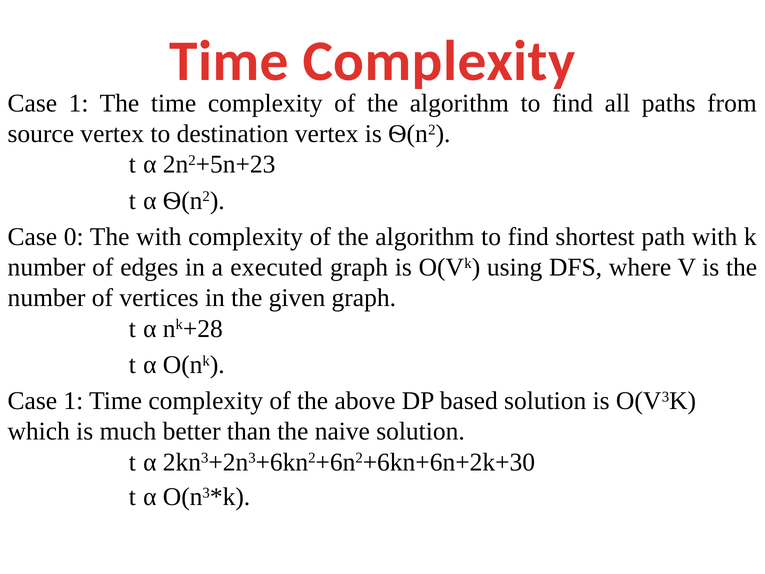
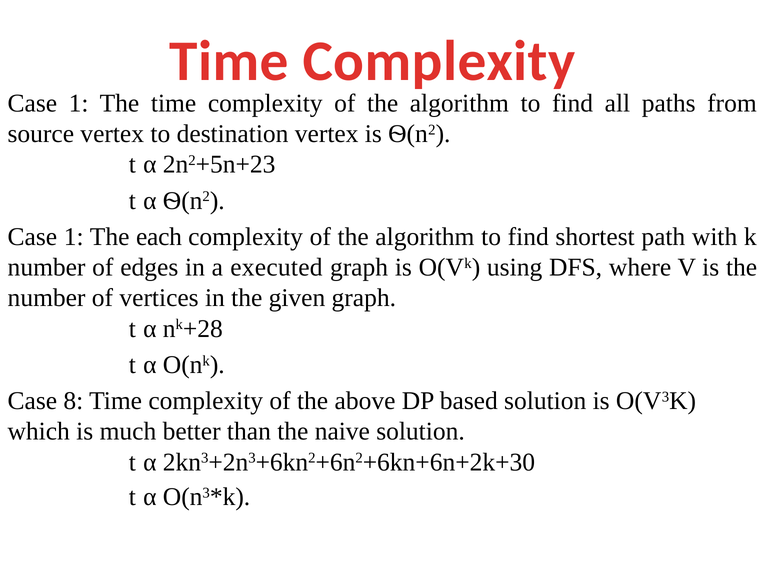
0: 0 -> 1 (74, 237)
The with: with -> each (159, 237)
1: 1 -> 8 (73, 401)
